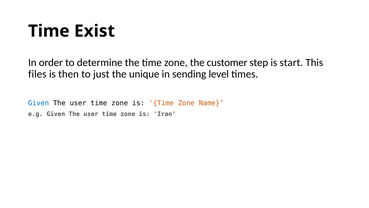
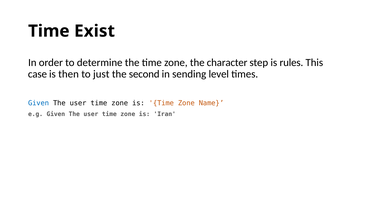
customer: customer -> character (227, 62)
start: start -> rules (291, 62)
files: files -> case (37, 74)
unique: unique -> second (144, 74)
